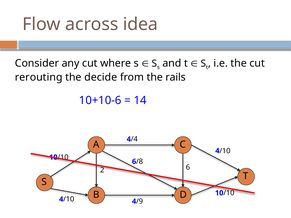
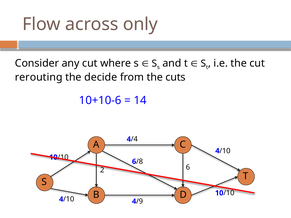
idea: idea -> only (140, 24)
rails: rails -> cuts (176, 77)
